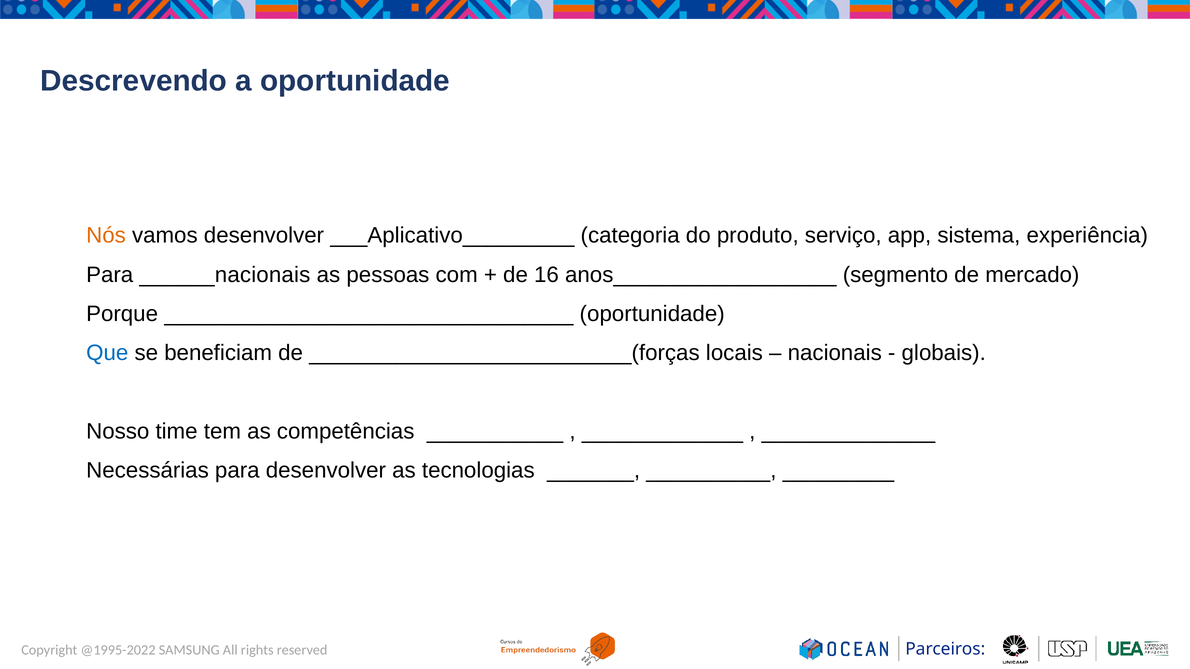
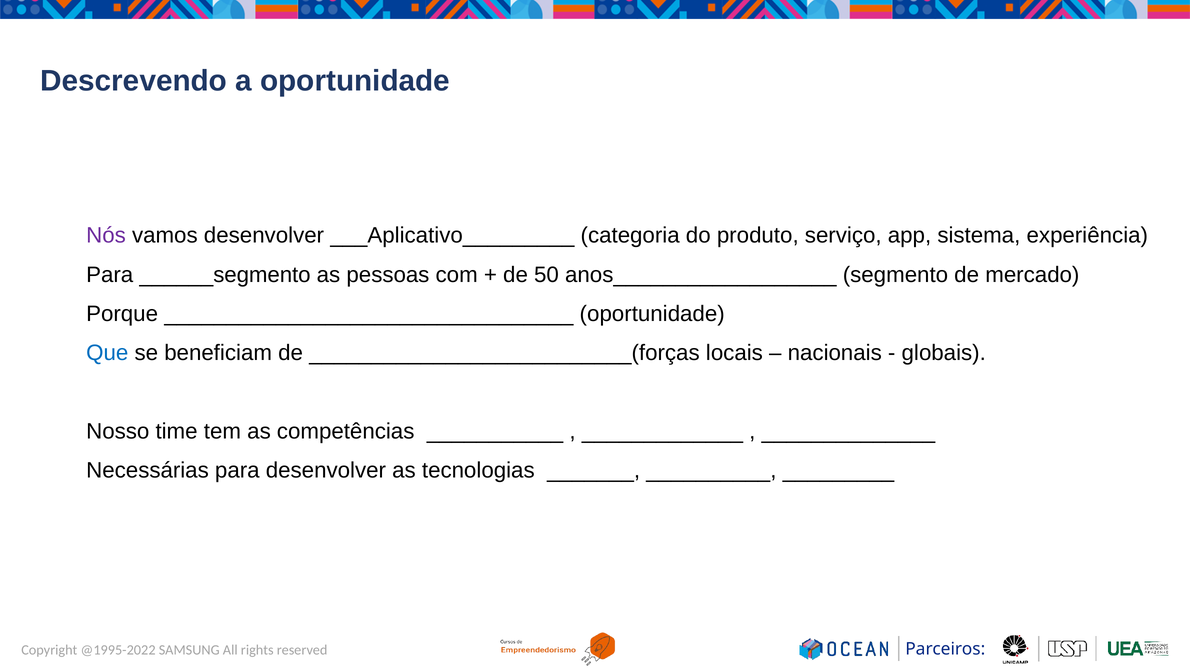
Nós colour: orange -> purple (106, 236)
______nacionais: ______nacionais -> ______segmento (225, 275)
16: 16 -> 50 (546, 275)
